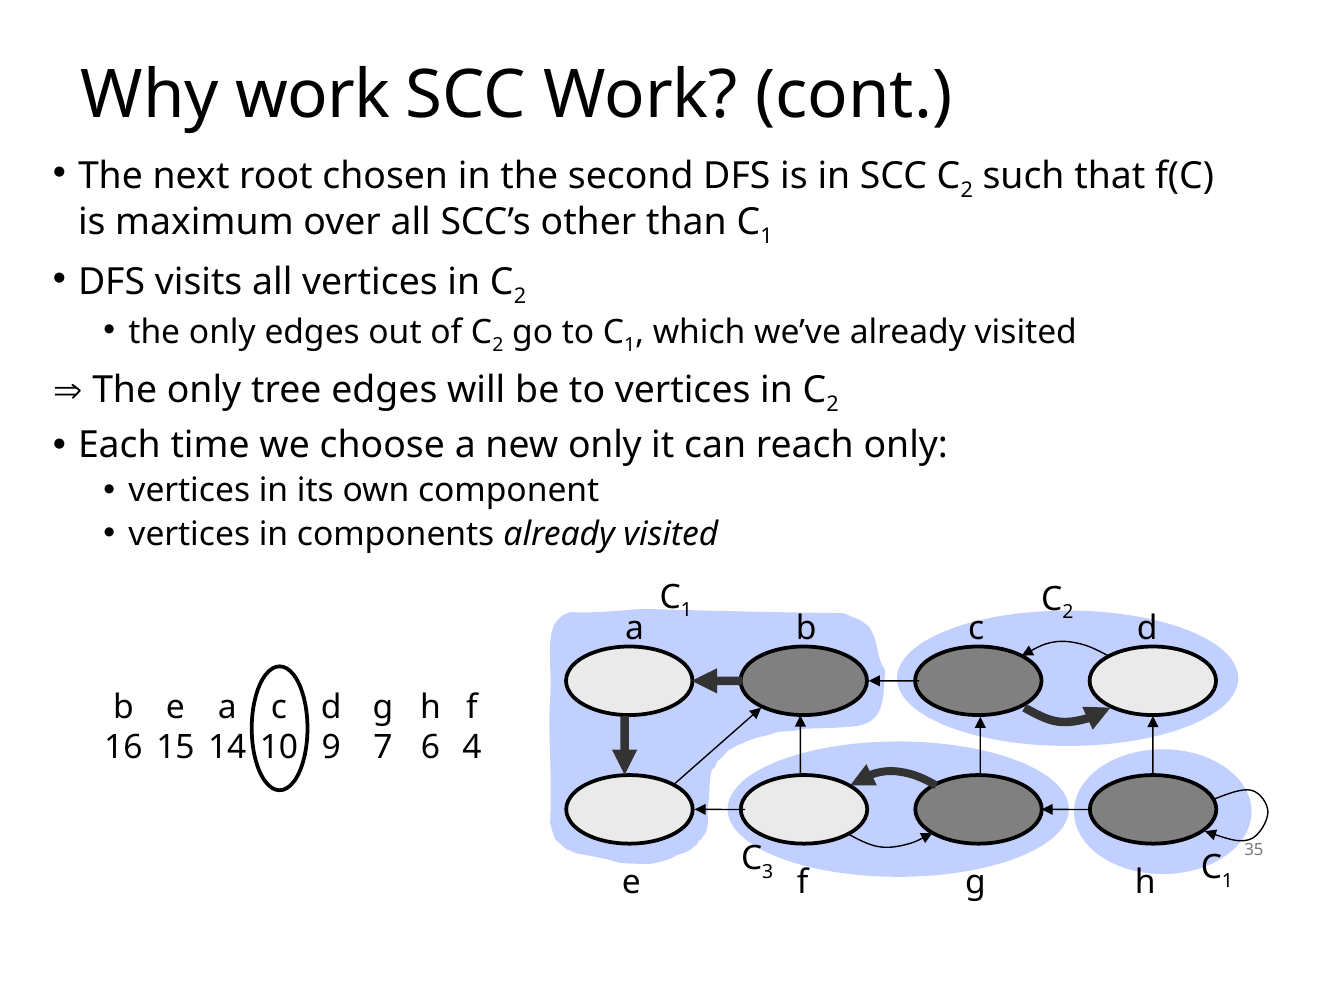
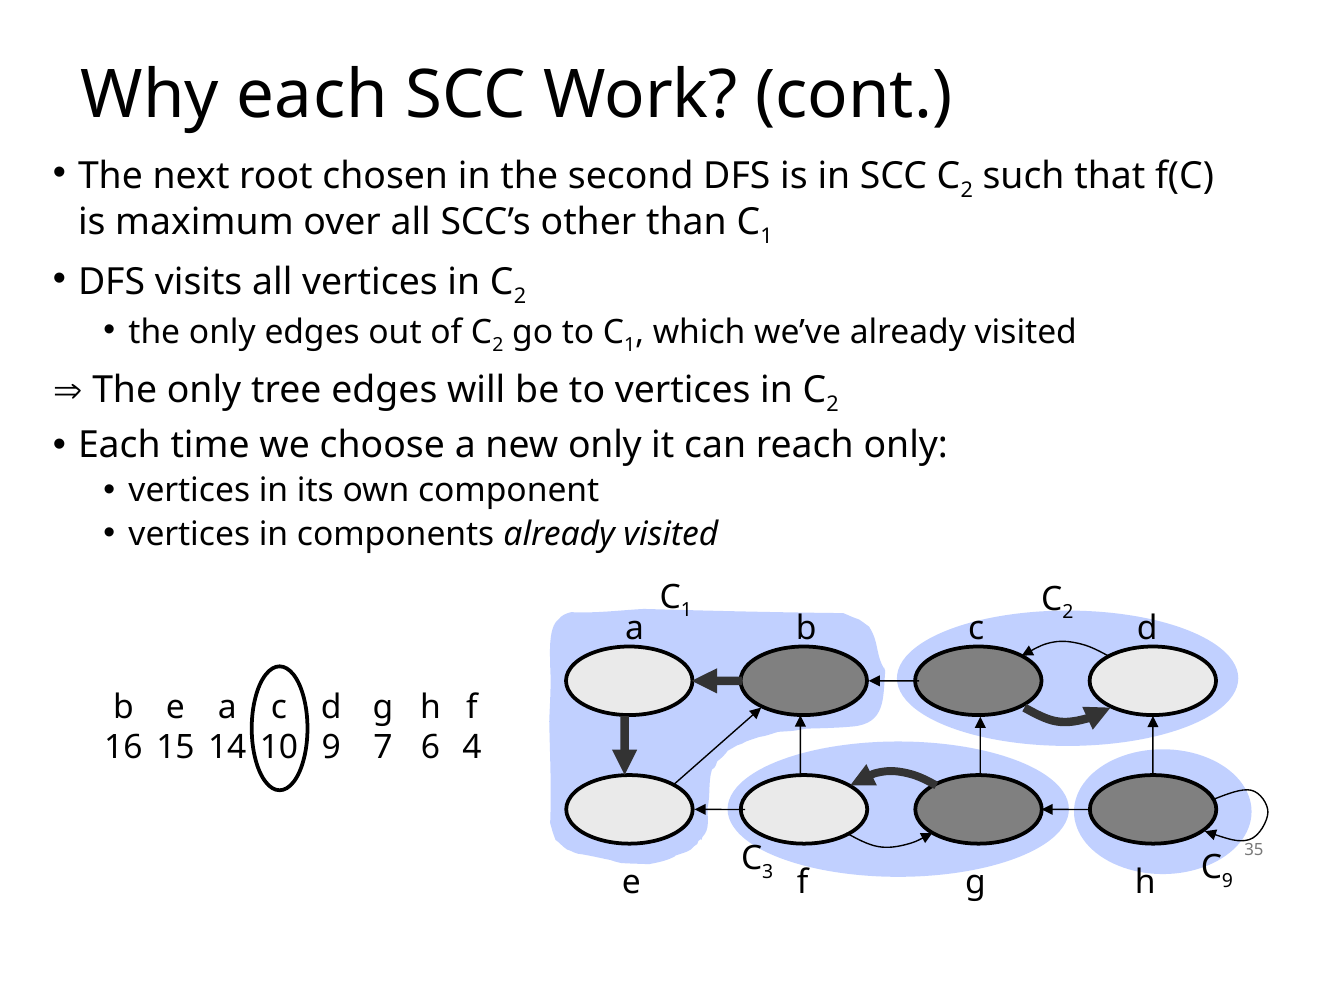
Why work: work -> each (312, 95)
1: 1 -> 9 (1227, 881)
